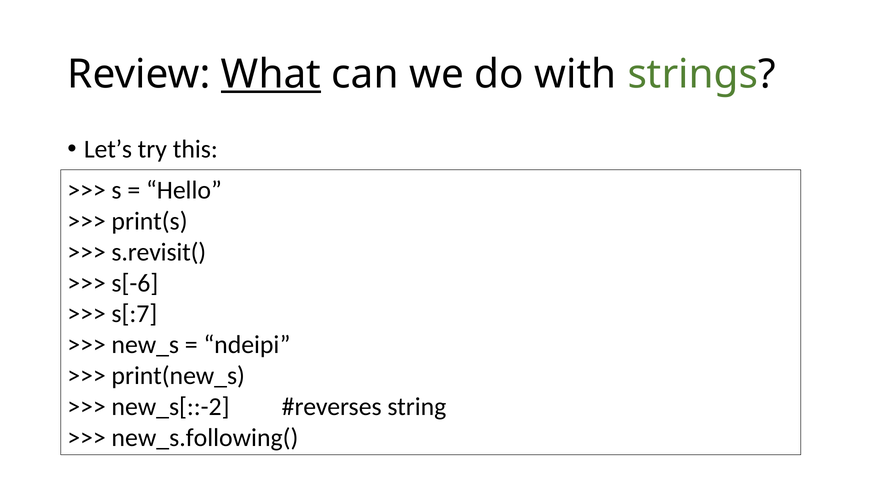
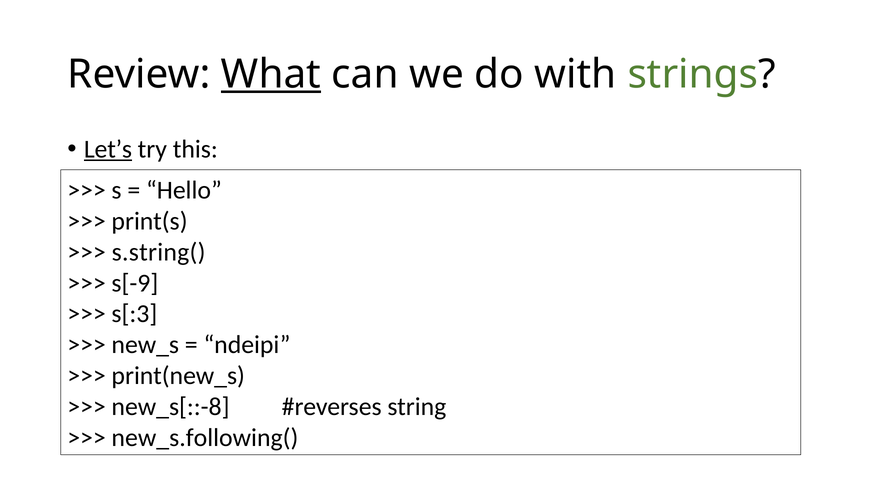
Let’s underline: none -> present (108, 149)
s.revisit(: s.revisit( -> s.string( (159, 252)
s[-6: s[-6 -> s[-9 (135, 283)
s[:7: s[:7 -> s[:3 (134, 314)
new_s[::-2: new_s[::-2 -> new_s[::-8 (171, 407)
